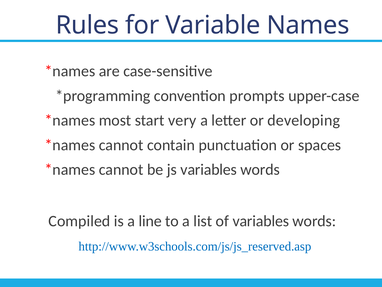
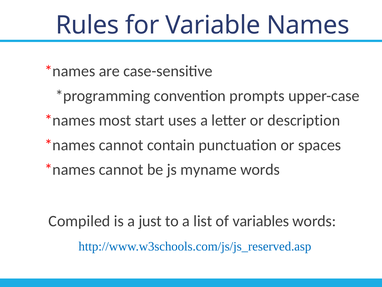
very: very -> uses (182, 120)
developing: developing -> description (304, 120)
js variables: variables -> myname (209, 169)
line: line -> just (150, 221)
